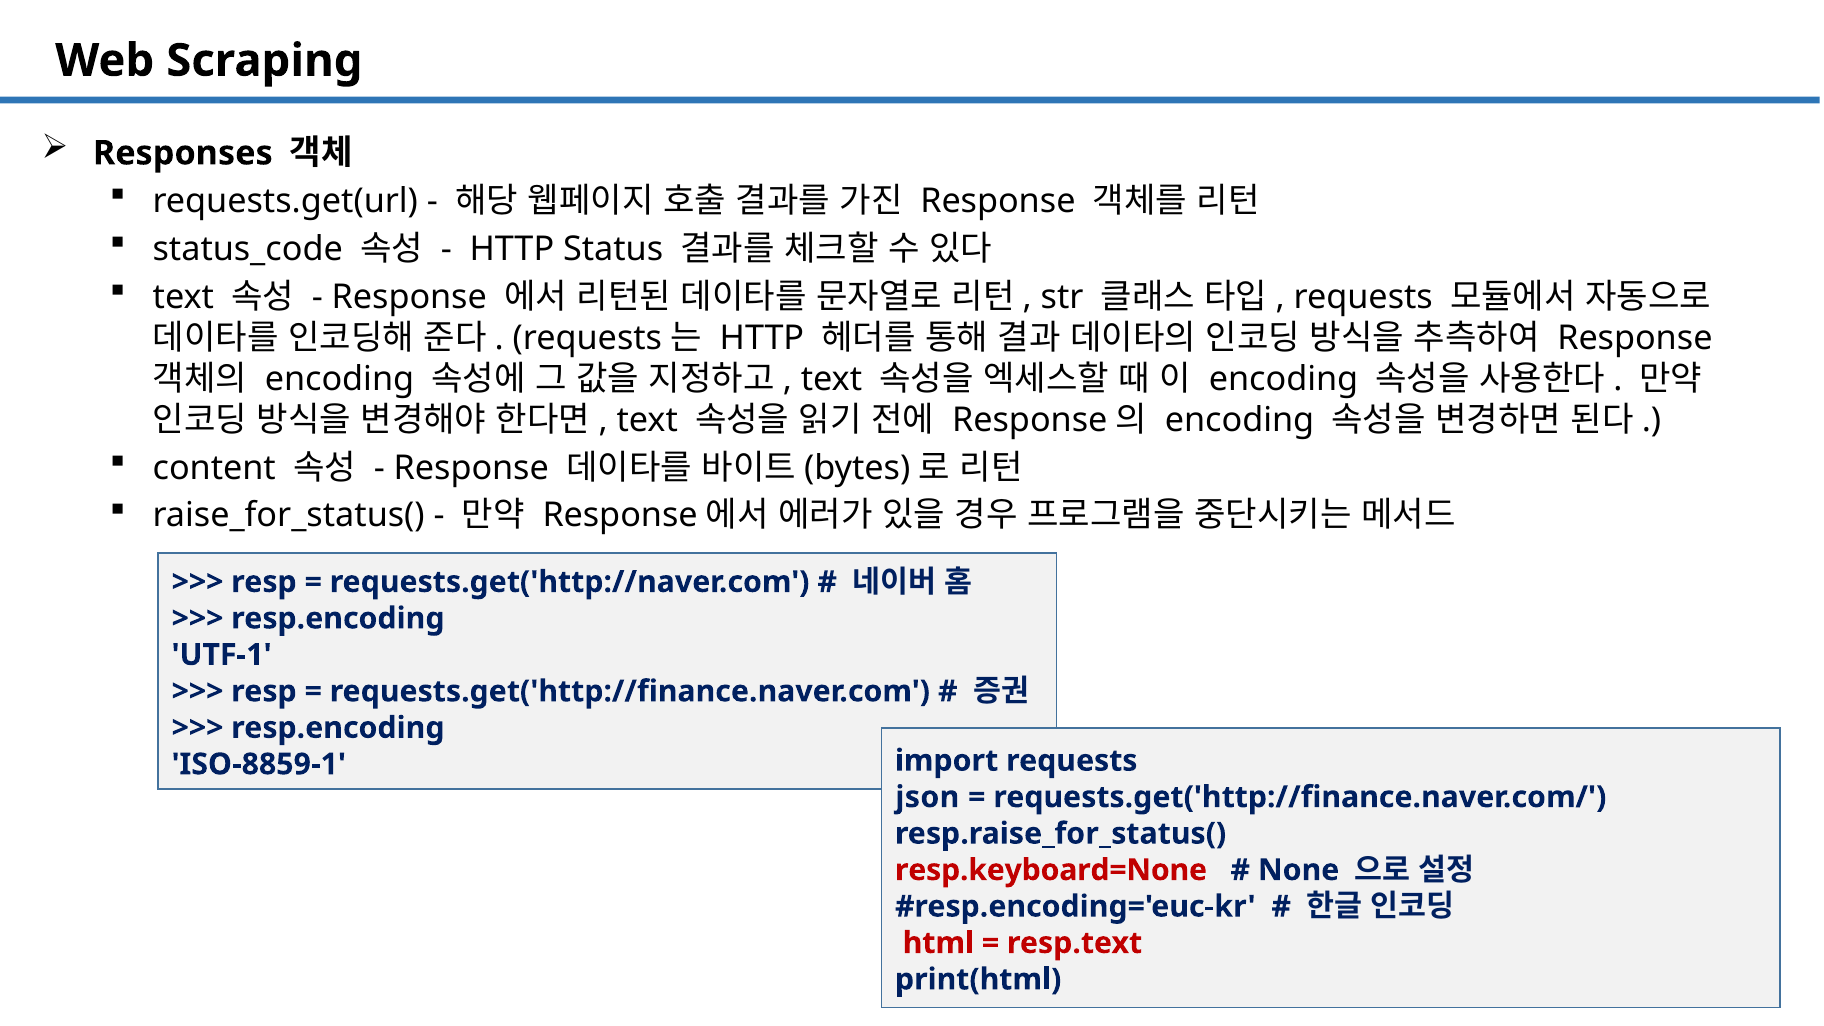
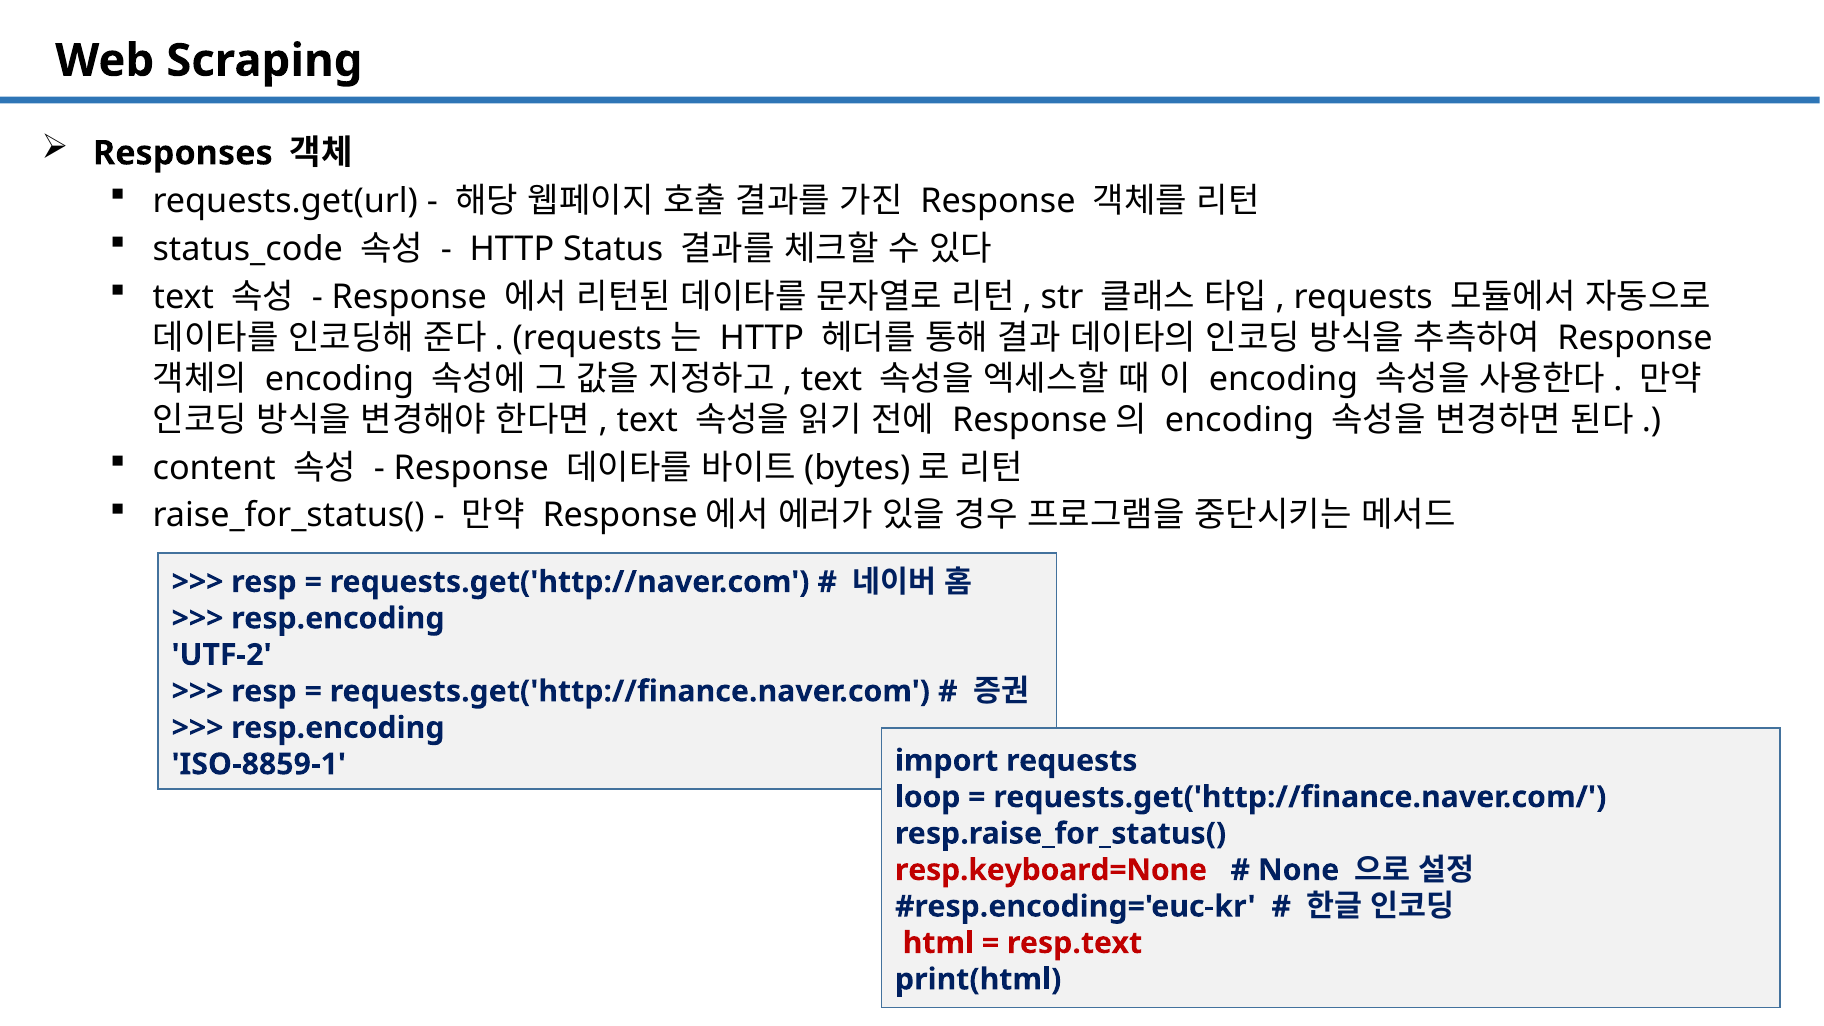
UTF-1: UTF-1 -> UTF-2 (222, 655)
json: json -> loop (928, 797)
